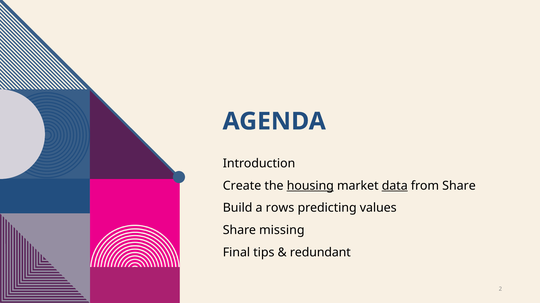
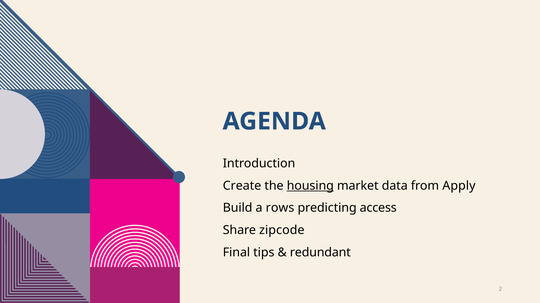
data underline: present -> none (395, 186)
from Share: Share -> Apply (459, 186)
values: values -> access (378, 208)
missing: missing -> zipcode (282, 231)
